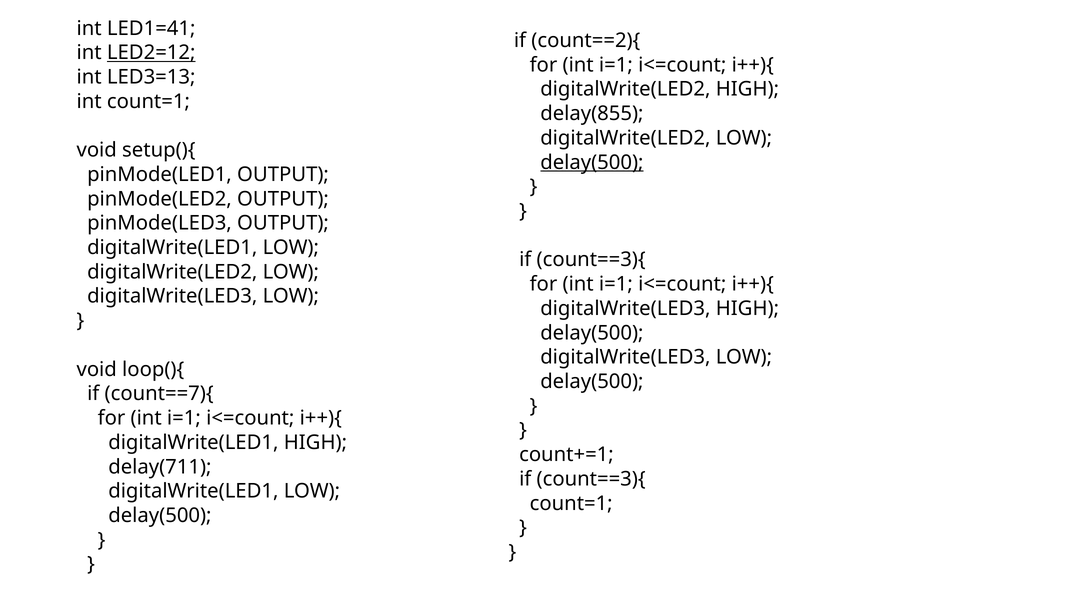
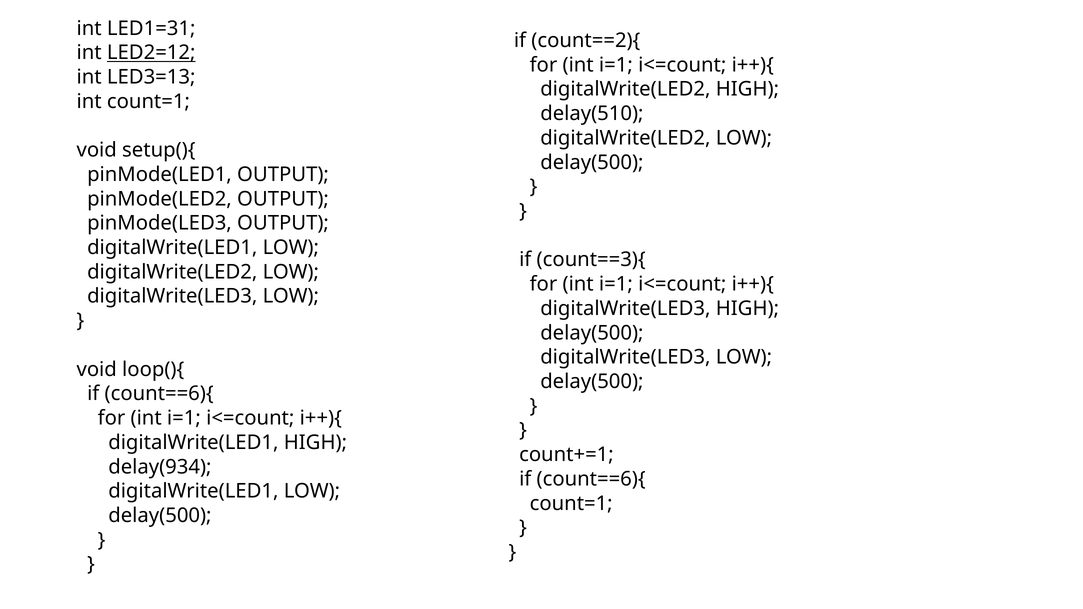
LED1=41: LED1=41 -> LED1=31 (151, 28)
delay(855: delay(855 -> delay(510 (592, 114)
delay(500 underline: present -> none (592, 162)
count==7){: count==7){ -> count==6){ (159, 394)
delay(711: delay(711 -> delay(934 (160, 467)
count==3){: count==3){ -> count==6){ (591, 479)
